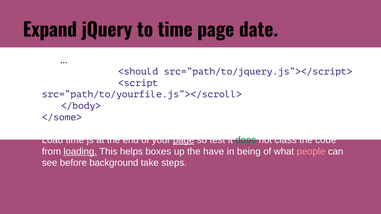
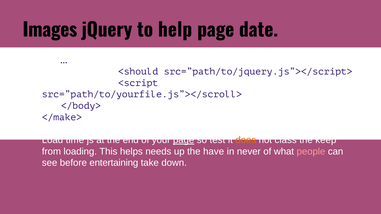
Expand: Expand -> Images (50, 30)
to time: time -> help (175, 30)
</some>: </some> -> </make> (62, 117)
does colour: green -> orange (246, 140)
code: code -> keep (326, 140)
loading underline: present -> none (80, 152)
boxes: boxes -> needs (158, 152)
being: being -> never (249, 152)
background: background -> entertaining (114, 163)
steps: steps -> down (174, 163)
